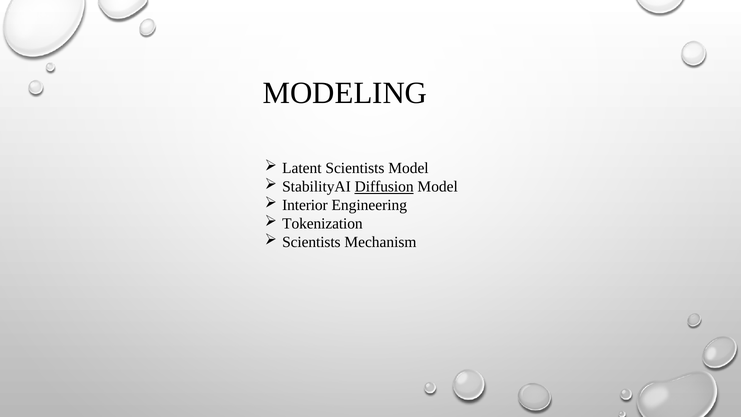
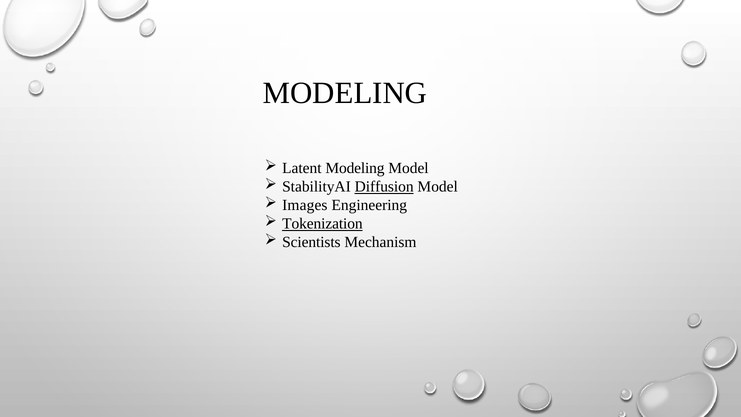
Latent Scientists: Scientists -> Modeling (355, 168)
Interior: Interior -> Images (305, 205)
Tokenization underline: none -> present (322, 224)
